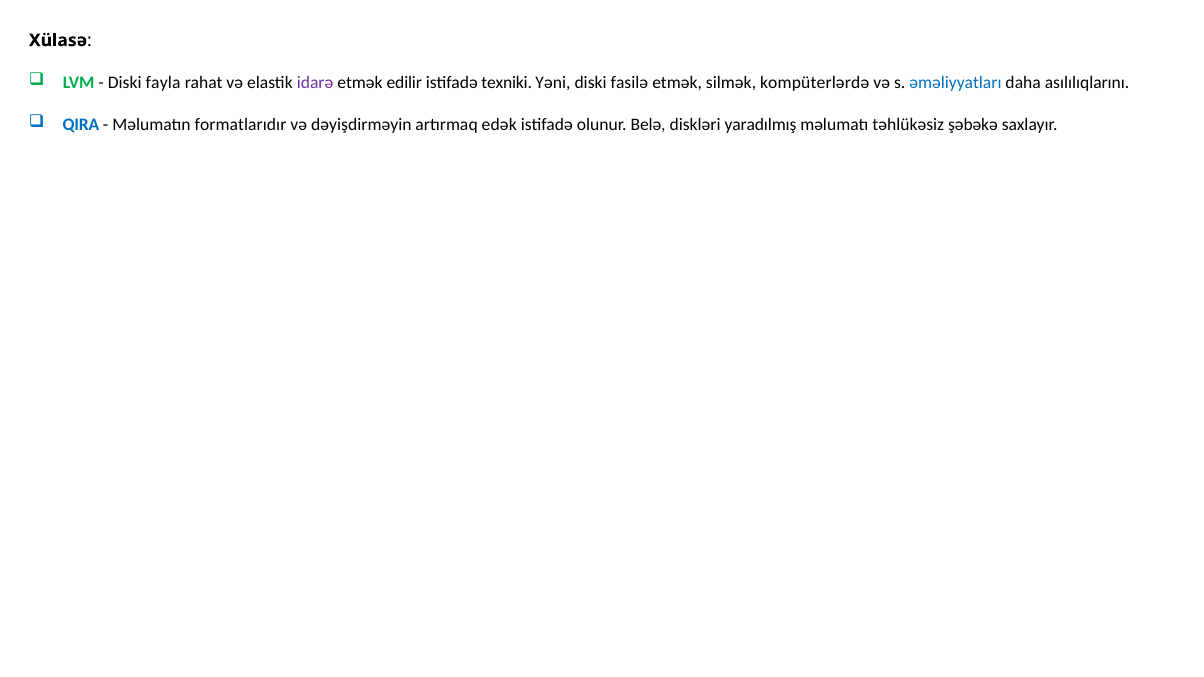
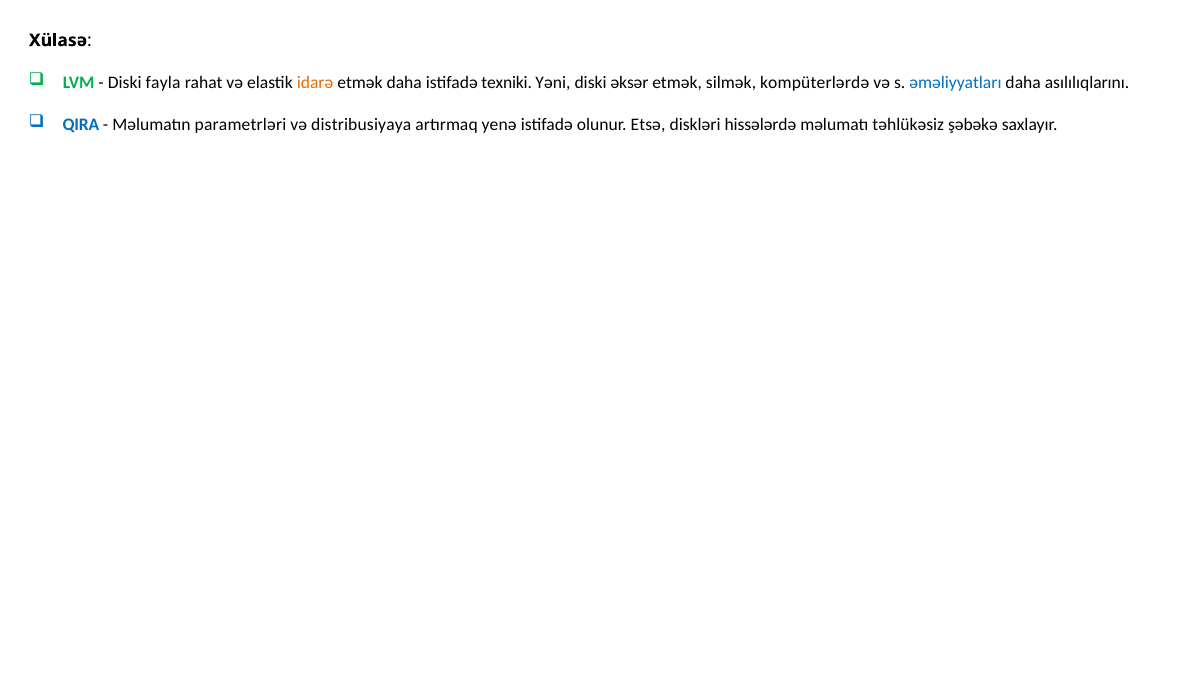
idarə colour: purple -> orange (315, 83)
etmək edilir: edilir -> daha (404, 83)
fasilə: fasilə -> əksər (630, 83)
formatlarıdır: formatlarıdır -> parametrləri (241, 125)
dəyişdirməyin: dəyişdirməyin -> distribusiyaya (361, 125)
edək: edək -> yenə (499, 125)
Belə: Belə -> Etsə (648, 125)
yaradılmış: yaradılmış -> hissələrdə (760, 125)
